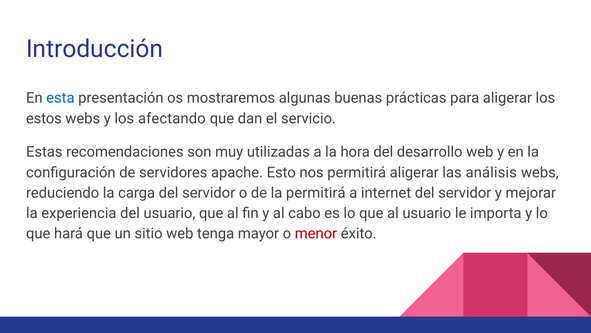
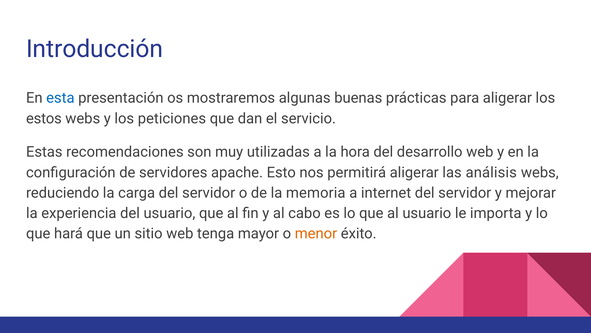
afectando: afectando -> peticiones (172, 118)
la permitirá: permitirá -> memoria (316, 193)
menor colour: red -> orange (316, 233)
